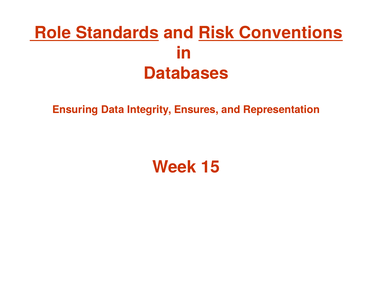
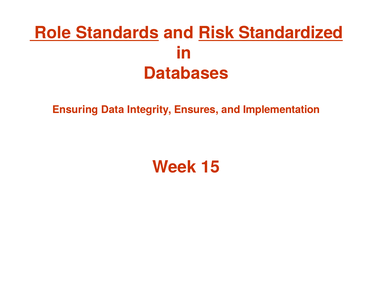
Conventions: Conventions -> Standardized (291, 33)
Representation: Representation -> Implementation (282, 110)
